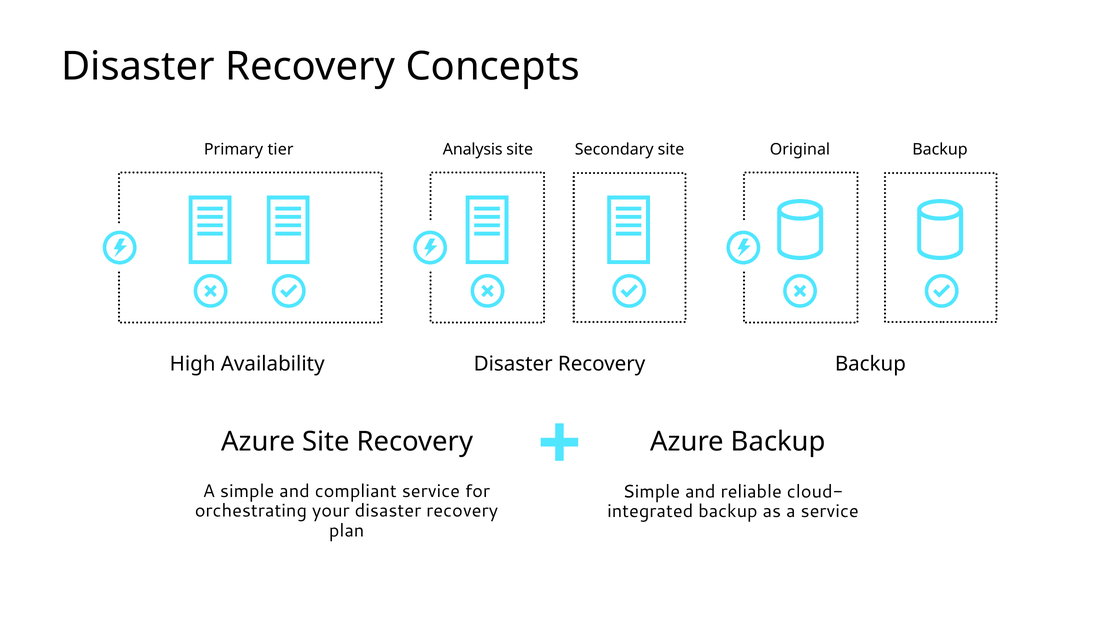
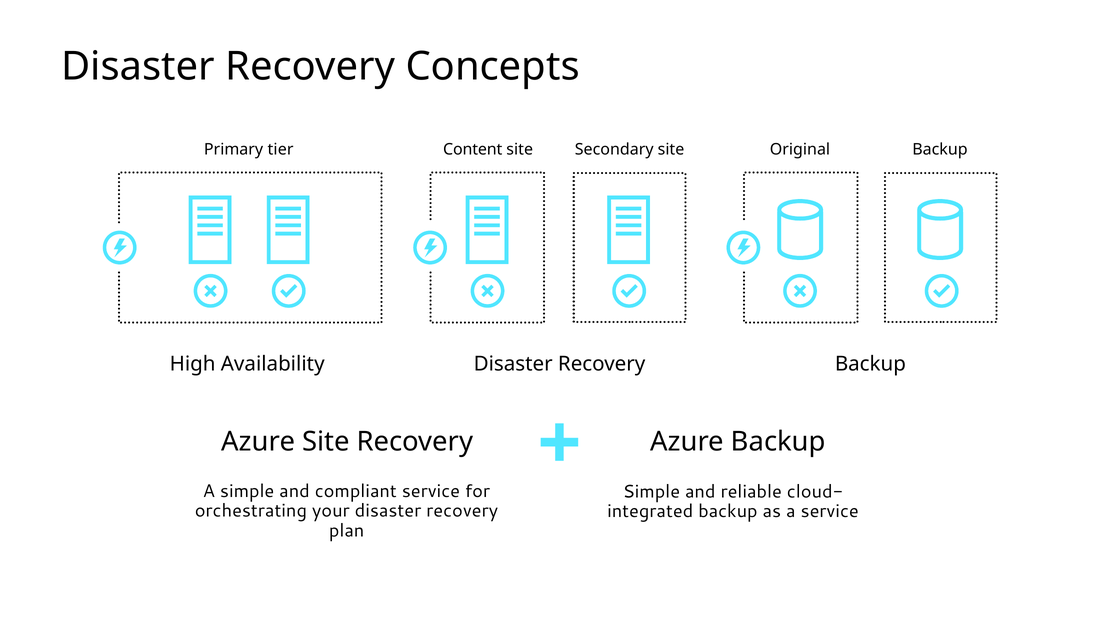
Analysis: Analysis -> Content (473, 149)
